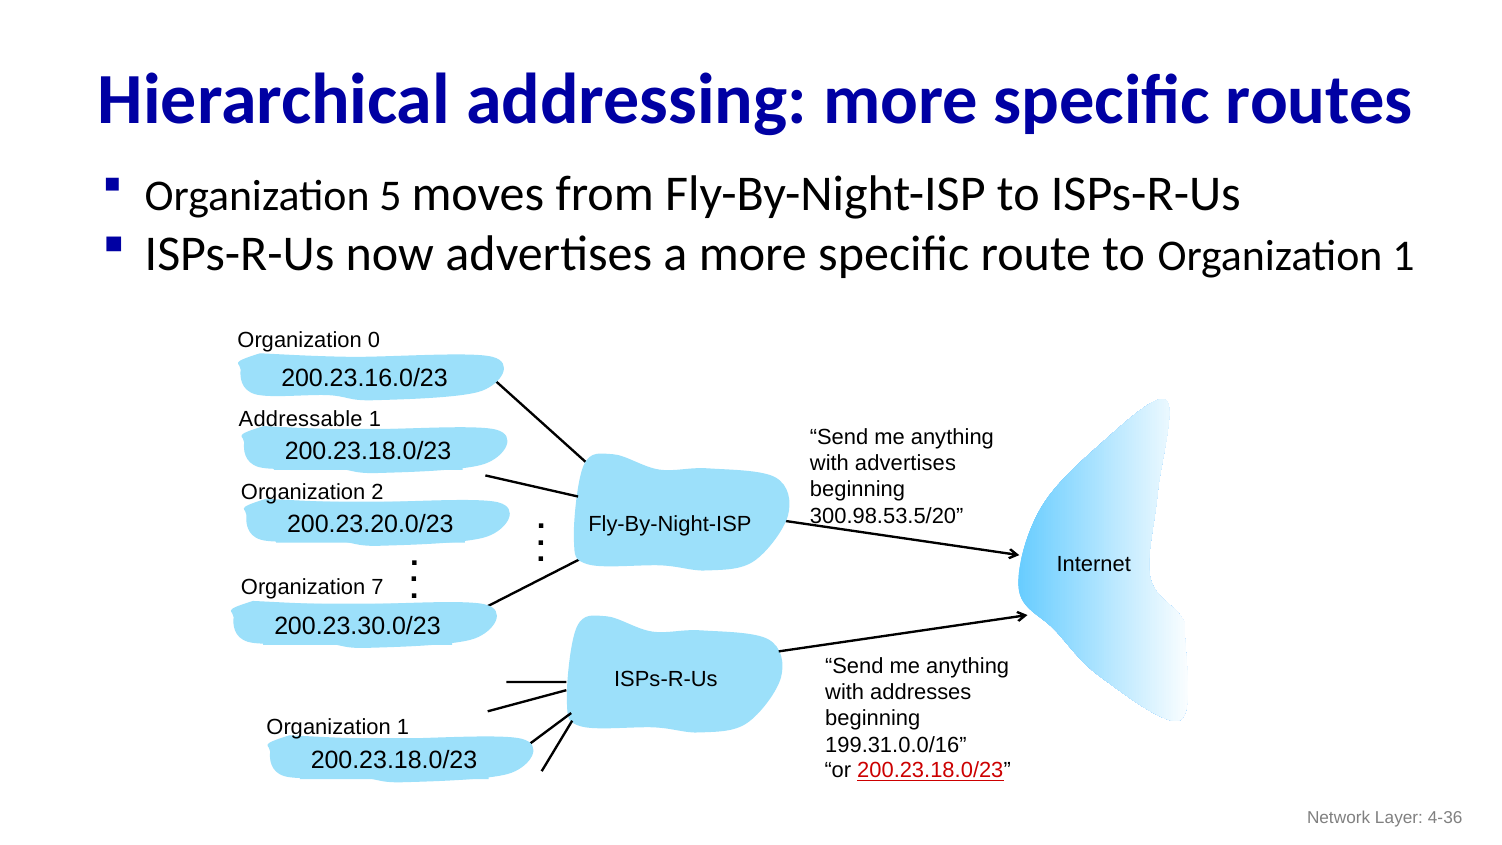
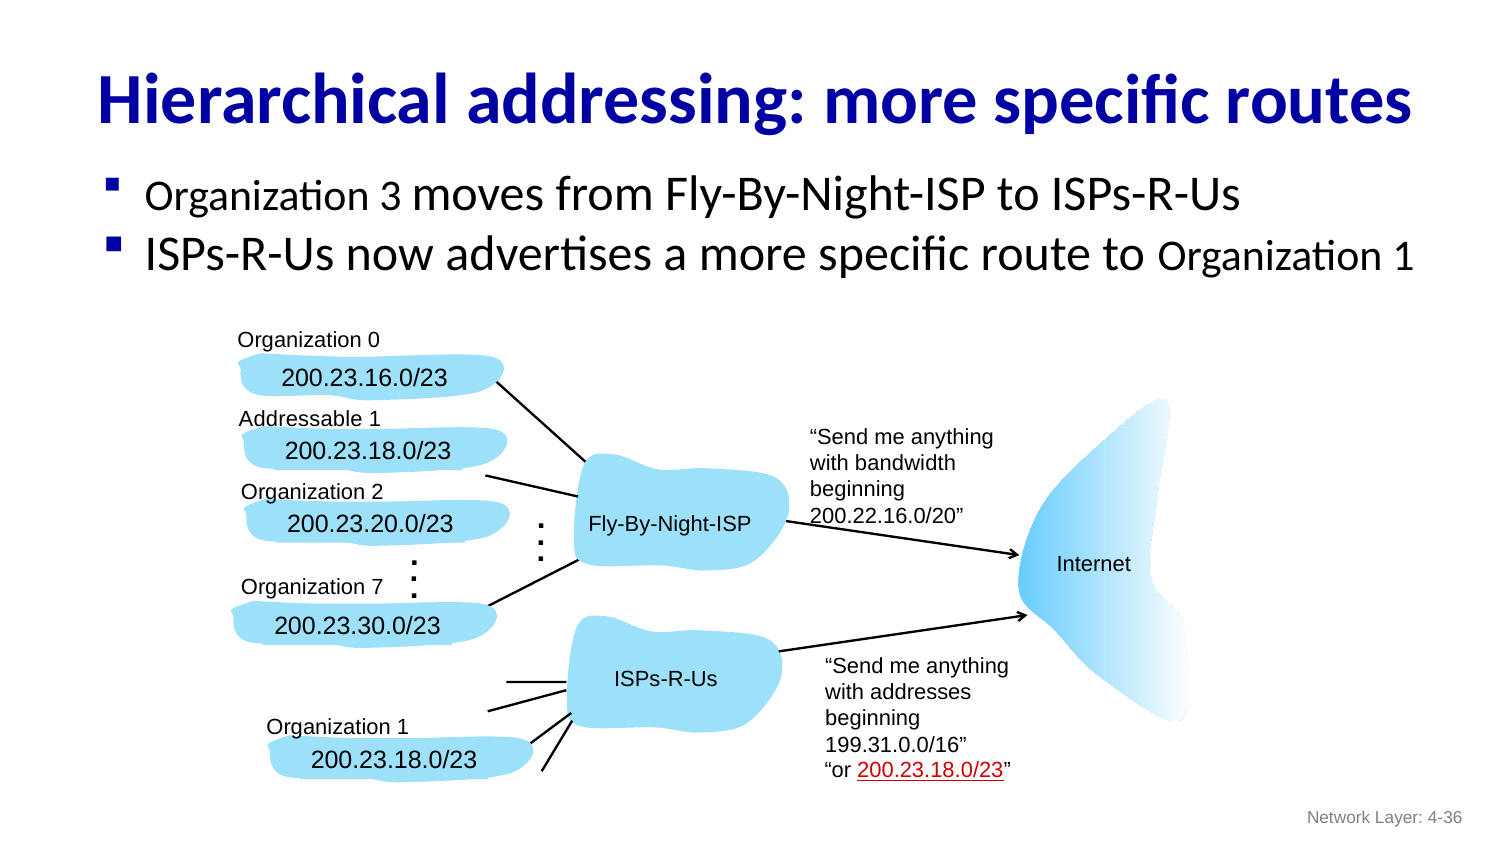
5: 5 -> 3 (390, 196)
with advertises: advertises -> bandwidth (905, 463)
300.98.53.5/20: 300.98.53.5/20 -> 200.22.16.0/20 (887, 516)
